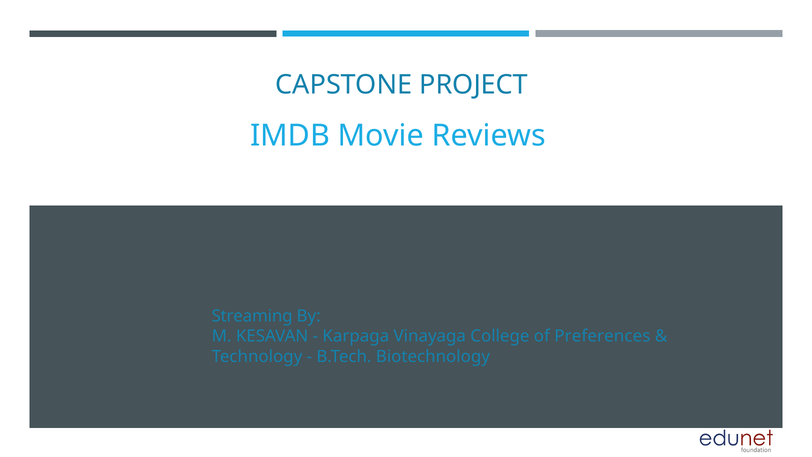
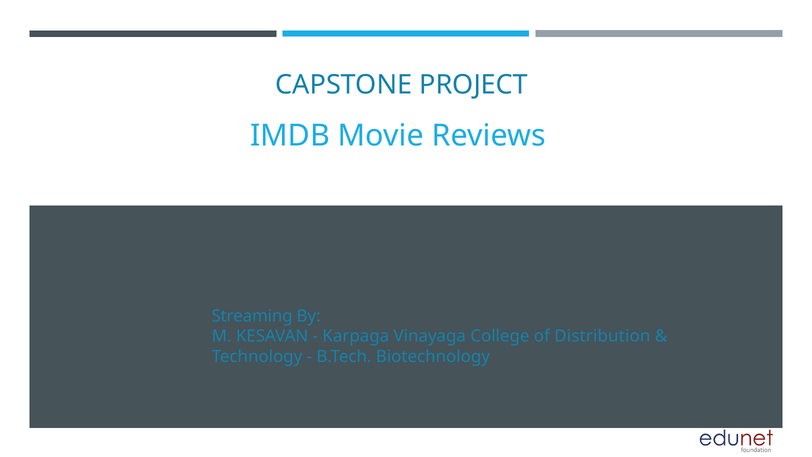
Preferences: Preferences -> Distribution (602, 336)
